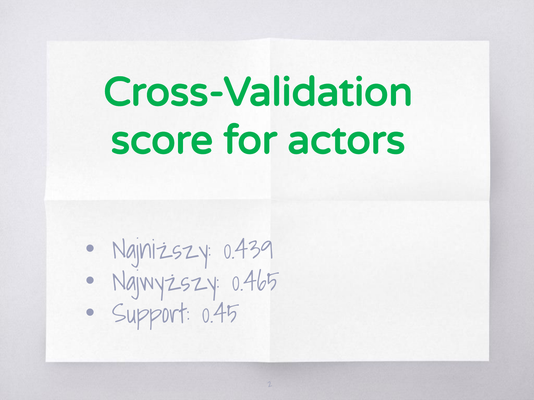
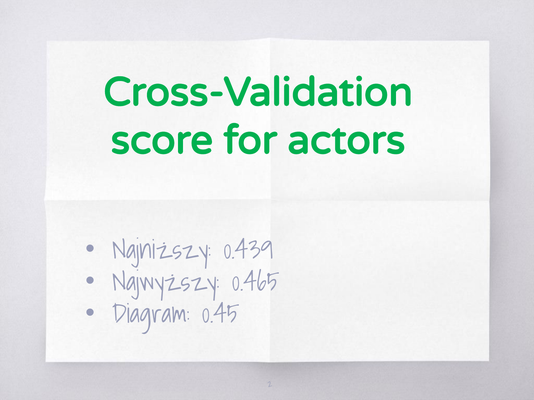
Support: Support -> Diagram (151, 314)
